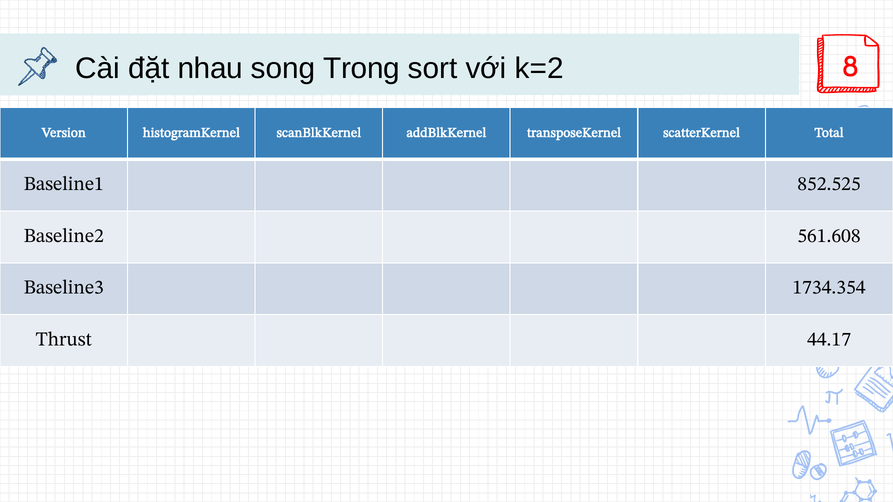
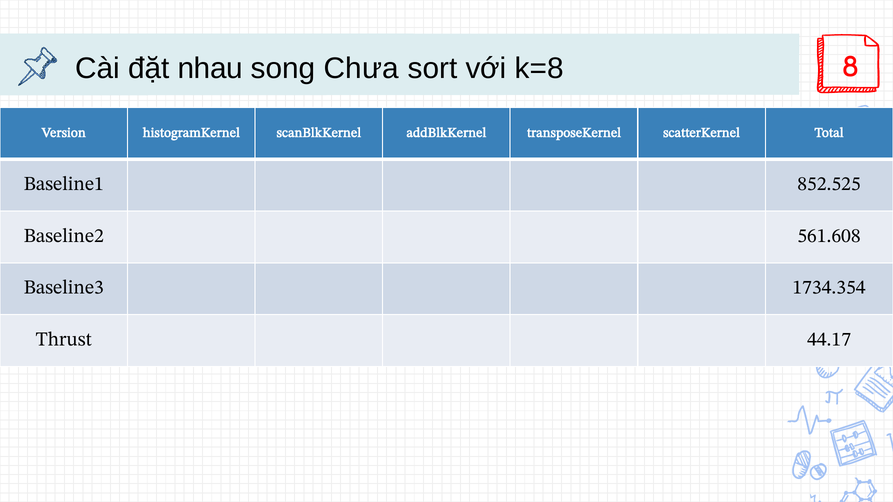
Trong: Trong -> Chưa (361, 68)
k=2: k=2 -> k=8 (539, 68)
